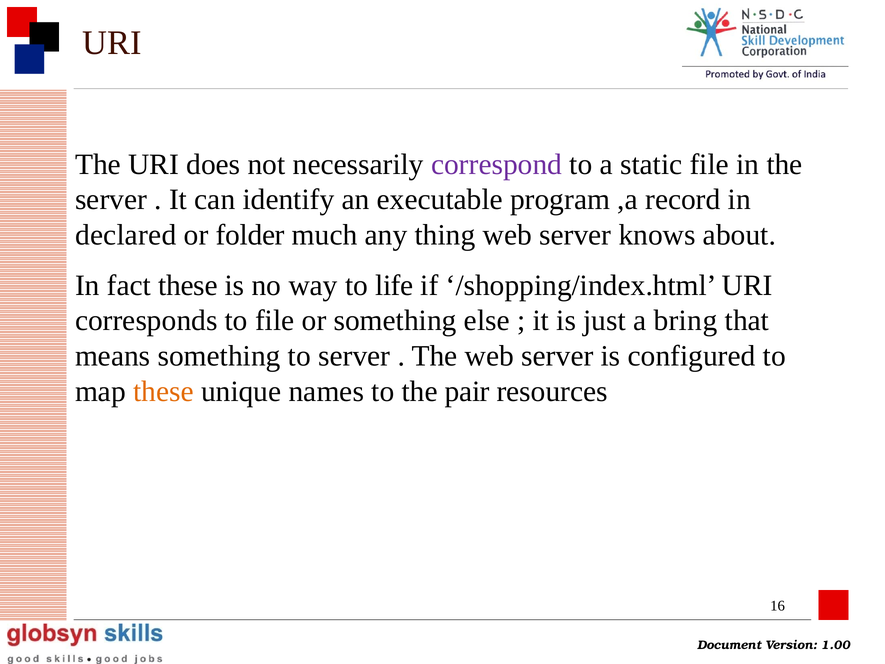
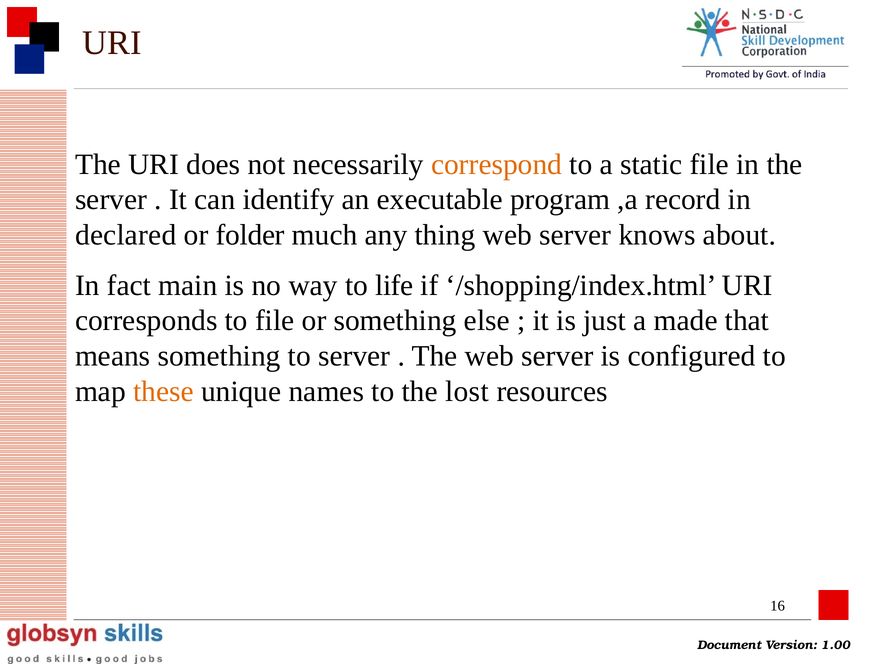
correspond colour: purple -> orange (497, 164)
fact these: these -> main (188, 285)
bring: bring -> made (686, 321)
pair: pair -> lost (467, 391)
